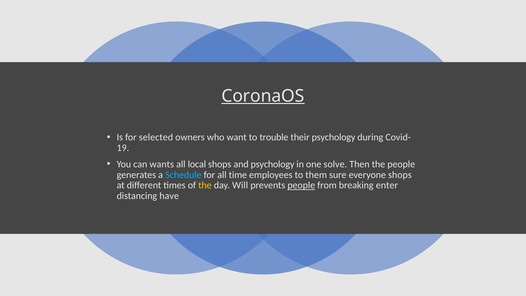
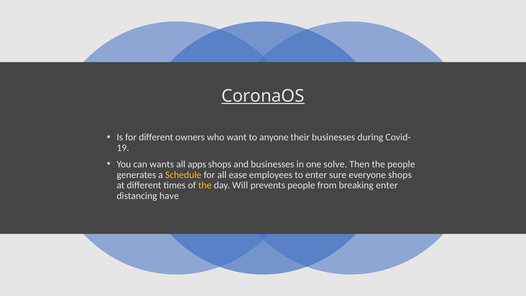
for selected: selected -> different (156, 137)
trouble: trouble -> anyone (274, 137)
their psychology: psychology -> businesses (333, 137)
local: local -> apps (197, 164)
and psychology: psychology -> businesses (272, 164)
Schedule colour: light blue -> yellow (183, 175)
time: time -> ease (238, 175)
to them: them -> enter (316, 175)
people underline: present -> none (301, 185)
